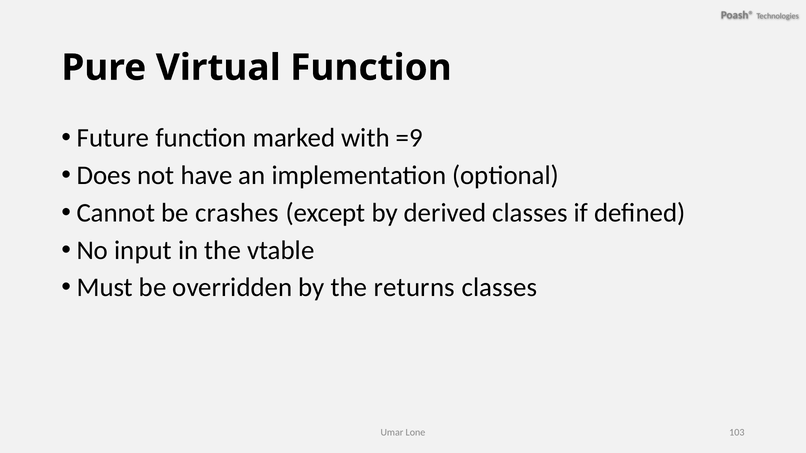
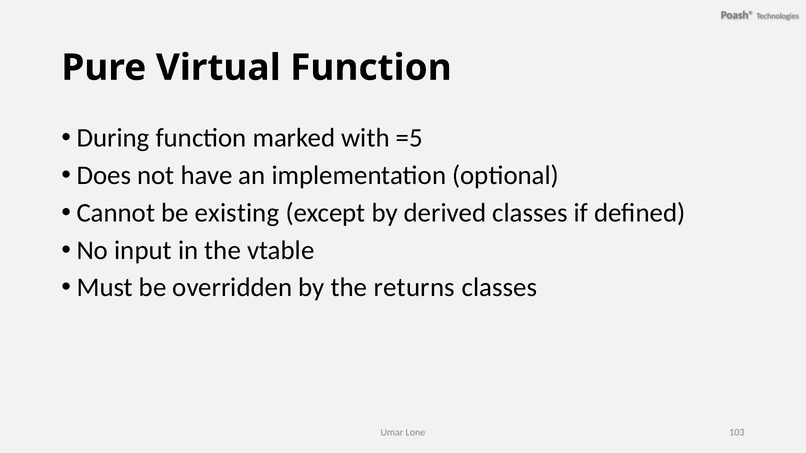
Future: Future -> During (113, 138)
=9: =9 -> =5 (409, 138)
crashes: crashes -> existing (237, 213)
